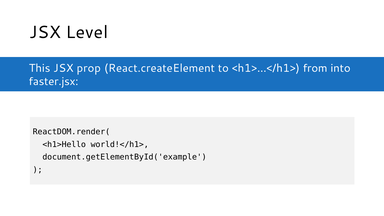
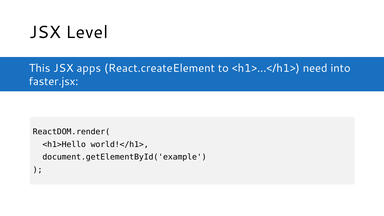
prop: prop -> apps (89, 68)
from: from -> need (315, 68)
